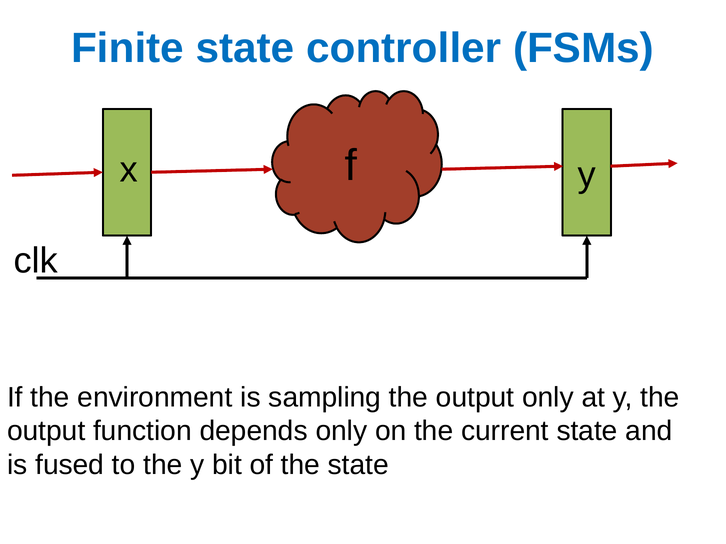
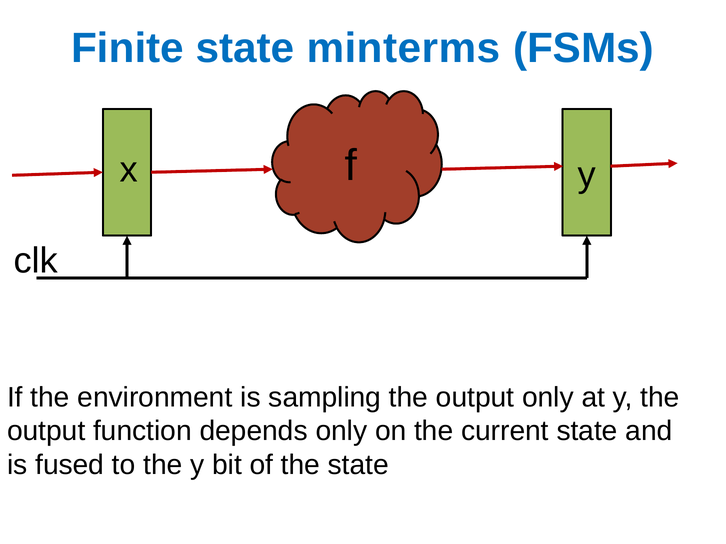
controller: controller -> minterms (404, 48)
